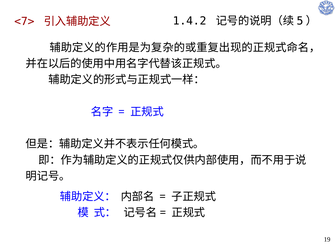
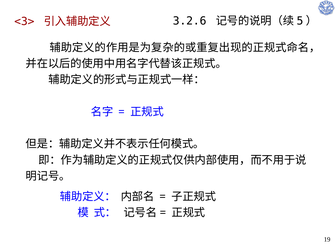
1.4.2: 1.4.2 -> 3.2.6 (190, 21)
<7>: <7> -> <3> (24, 21)
